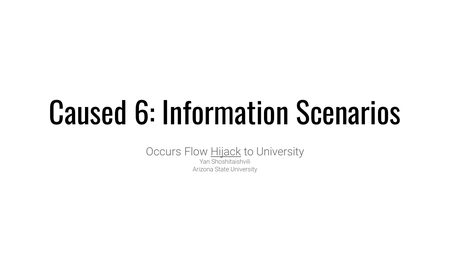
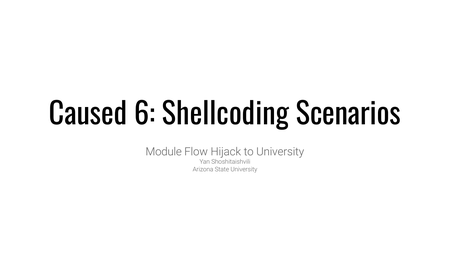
Information: Information -> Shellcoding (225, 115)
Occurs: Occurs -> Module (164, 152)
Hijack underline: present -> none (226, 152)
